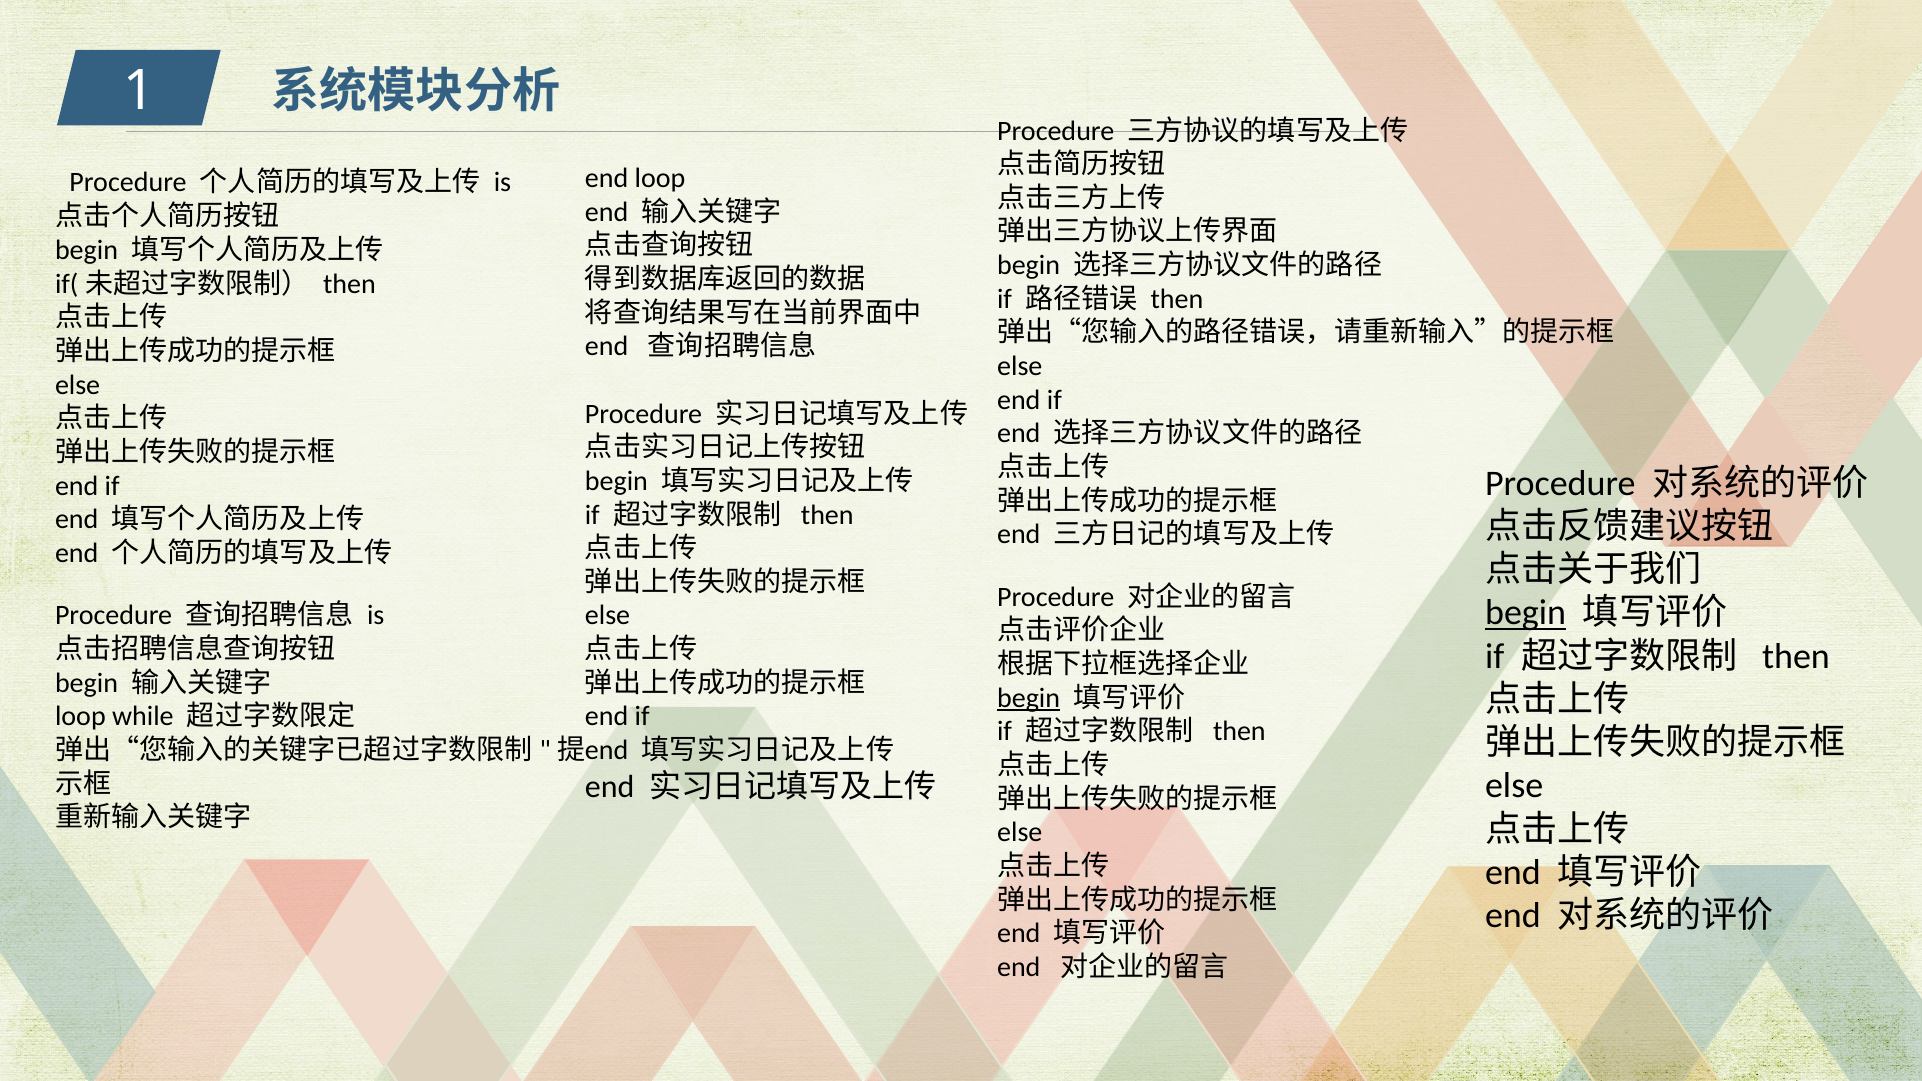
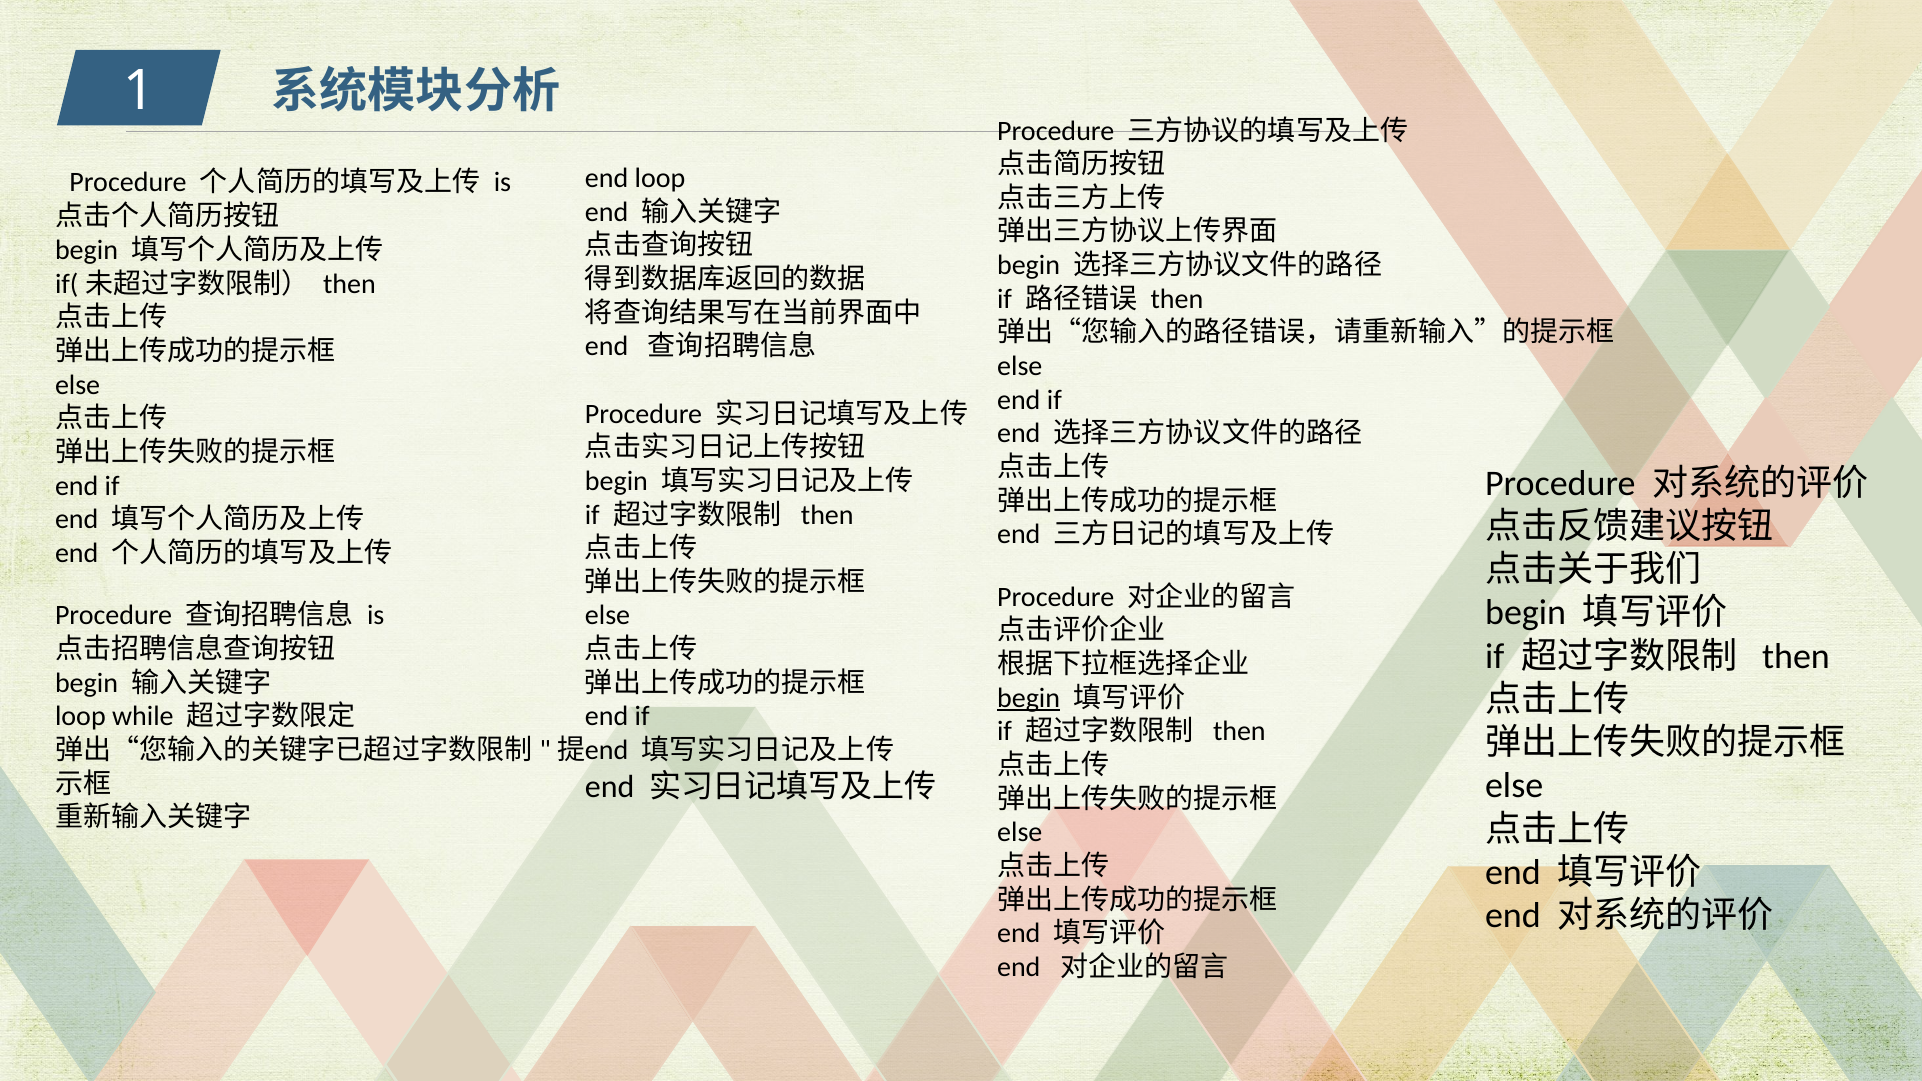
begin underline: present -> none (1526, 613)
